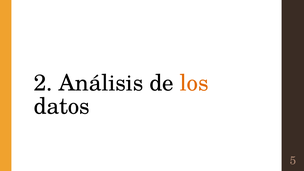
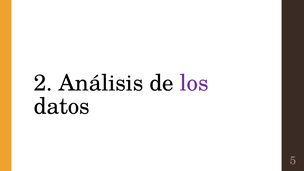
los colour: orange -> purple (194, 83)
